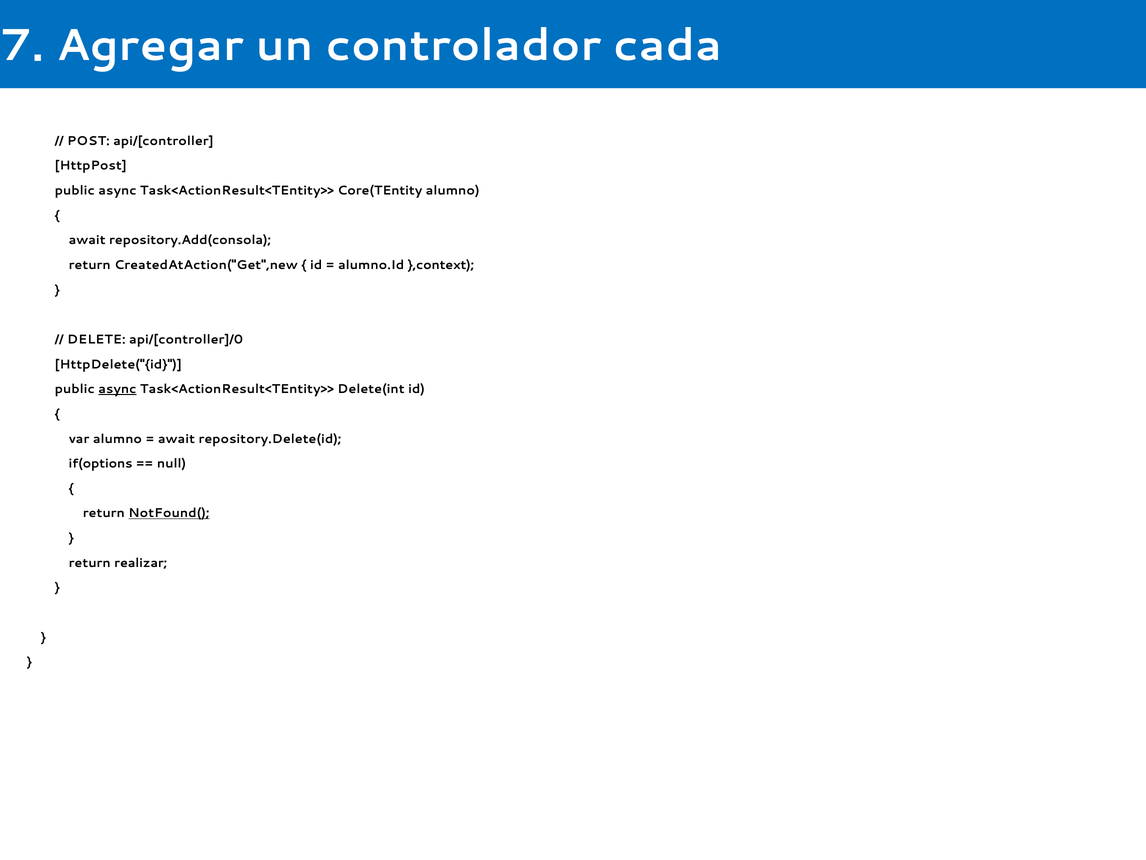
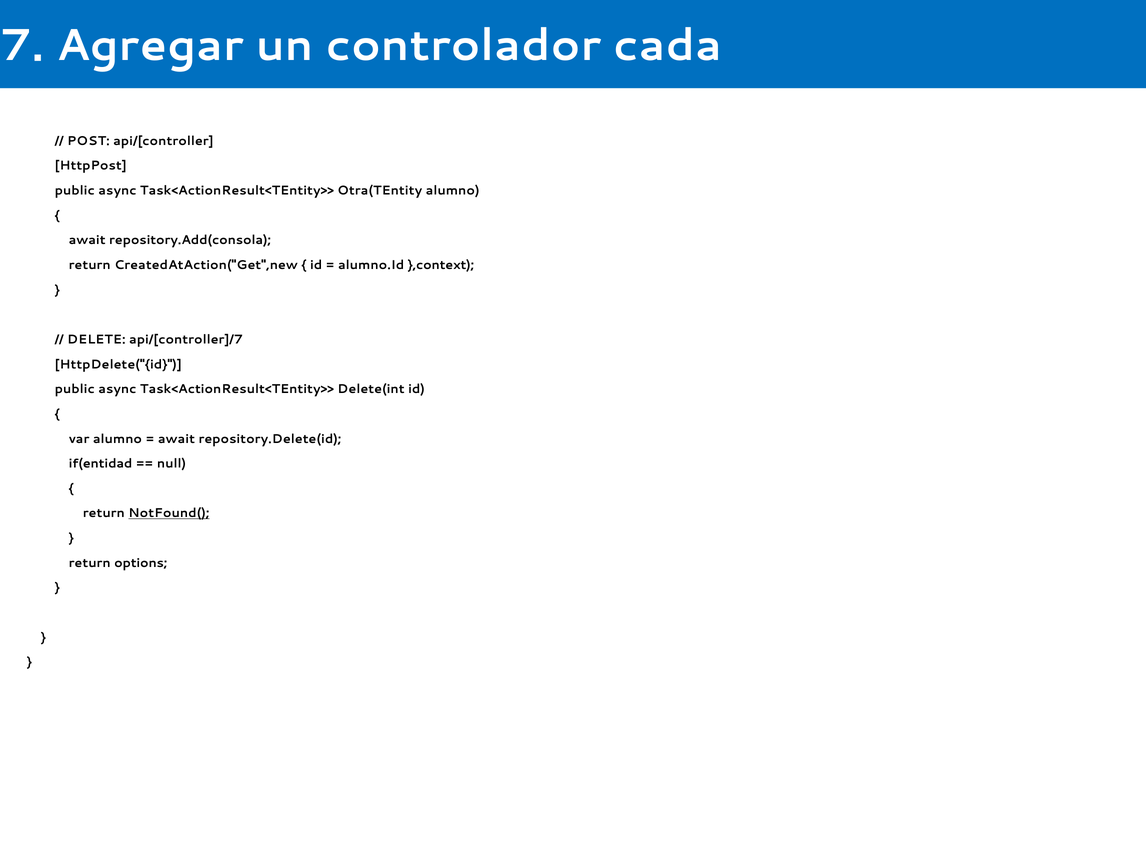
Core(TEntity: Core(TEntity -> Otra(TEntity (380, 190)
api/[controller]/0: api/[controller]/0 -> api/[controller]/7 (186, 339)
async underline: present -> none (117, 389)
if(options: if(options -> if(entidad (101, 463)
realizar: realizar -> options (141, 563)
